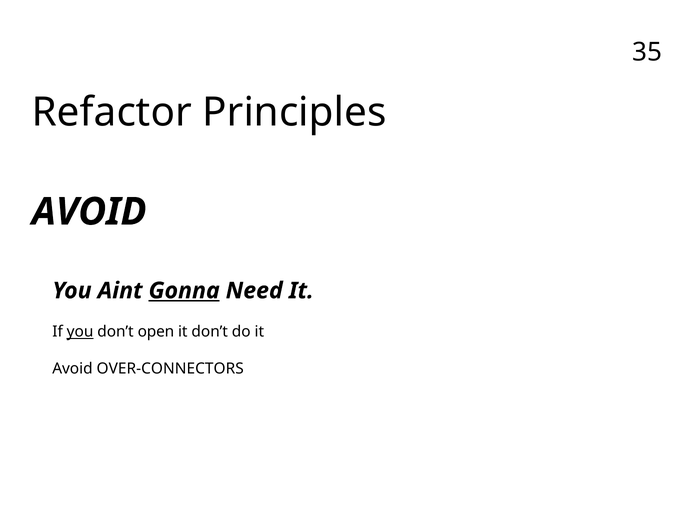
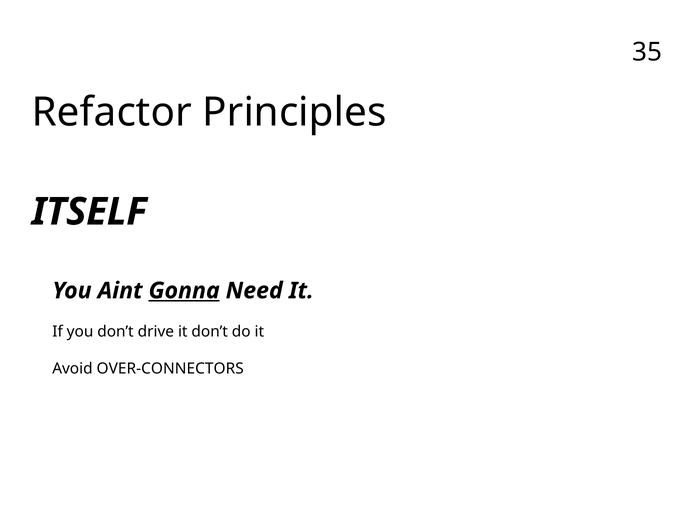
AVOID: AVOID -> ITSELF (89, 212)
you underline: present -> none (80, 331)
open: open -> drive (156, 331)
